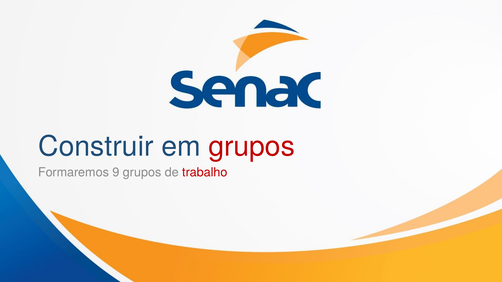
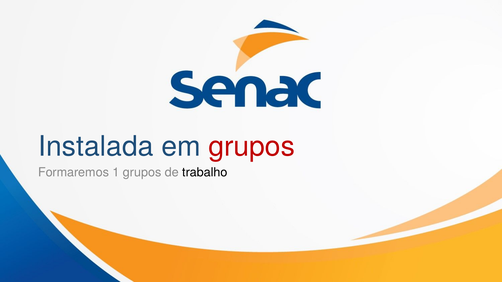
Construir: Construir -> Instalada (96, 147)
9: 9 -> 1 (116, 173)
trabalho colour: red -> black (205, 173)
